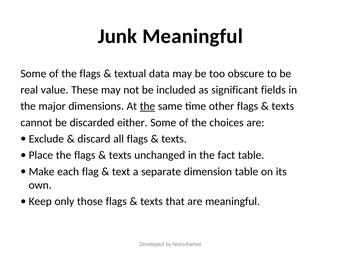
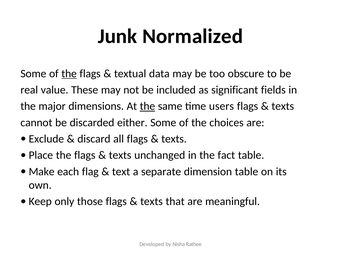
Junk Meaningful: Meaningful -> Normalized (193, 36)
the underline: none -> present (69, 74)
other: other -> users (221, 107)
